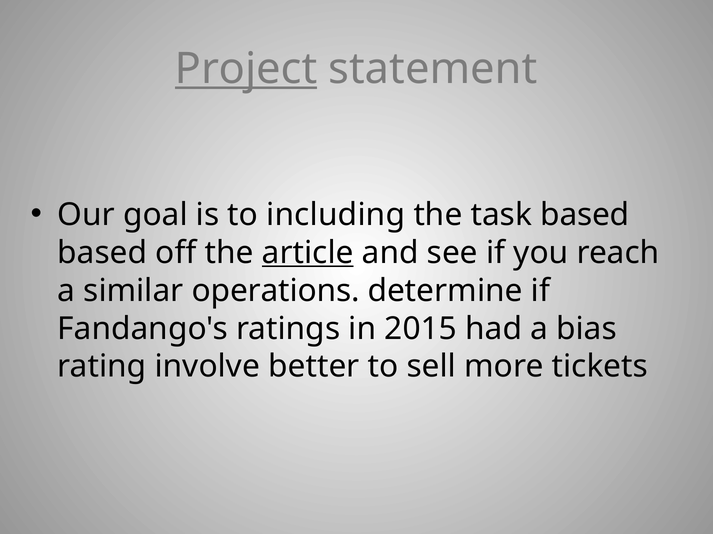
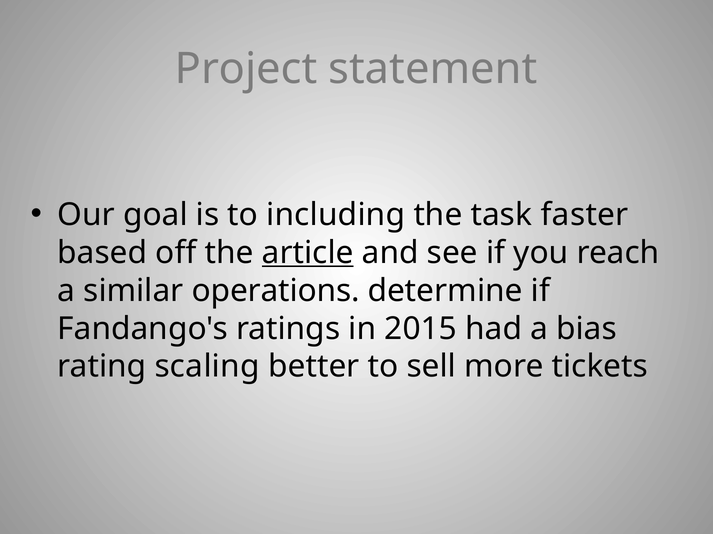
Project underline: present -> none (246, 69)
task based: based -> faster (585, 215)
involve: involve -> scaling (207, 367)
